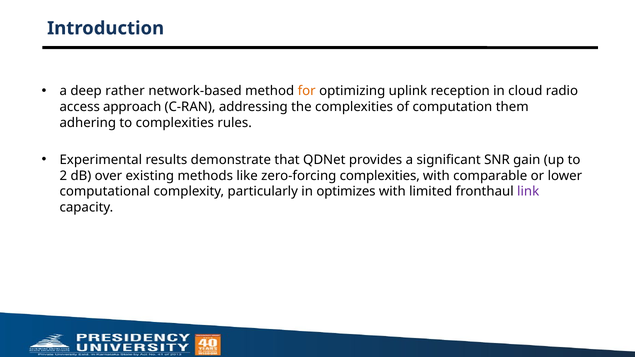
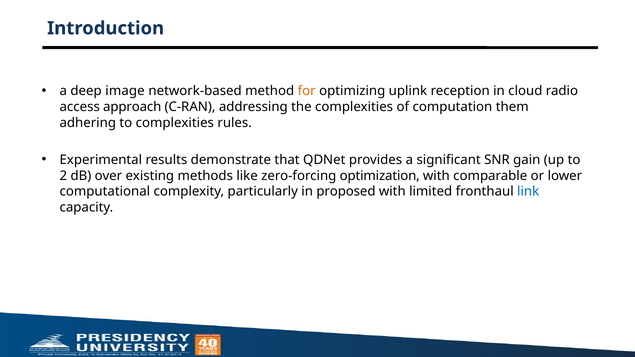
rather: rather -> image (125, 91)
zero-forcing complexities: complexities -> optimization (380, 176)
optimizes: optimizes -> proposed (346, 192)
link colour: purple -> blue (528, 192)
